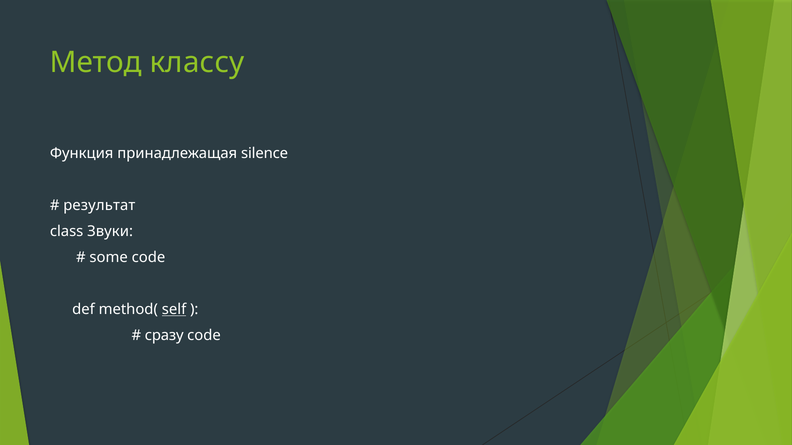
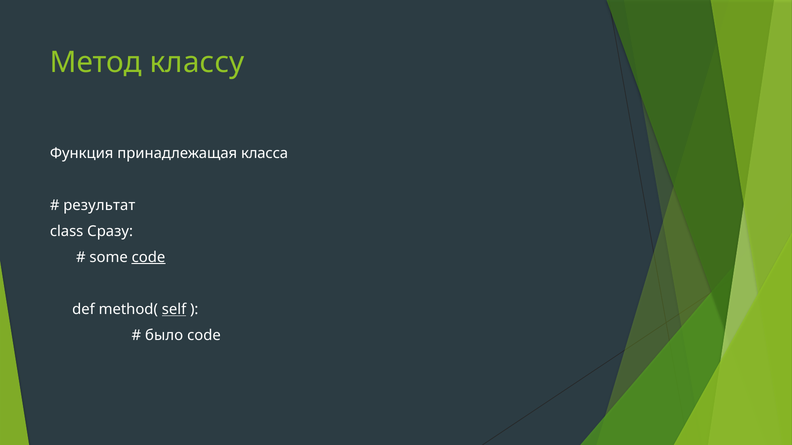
silence: silence -> класса (265, 153)
Звуки: Звуки -> Сразу (110, 232)
code underline: none -> present (148, 258)
сразу: сразу -> было (164, 336)
